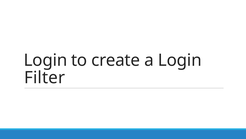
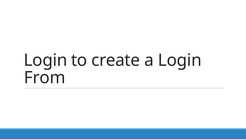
Filter: Filter -> From (45, 77)
